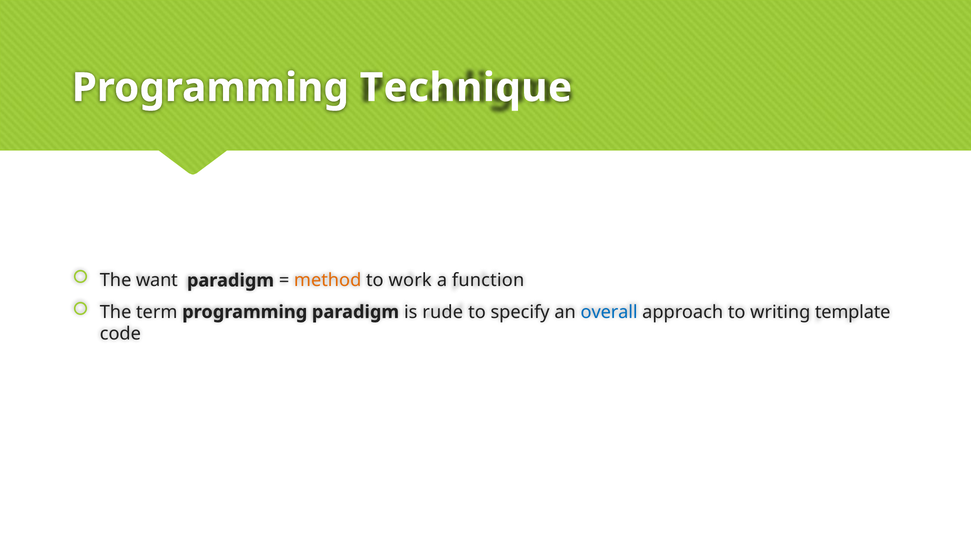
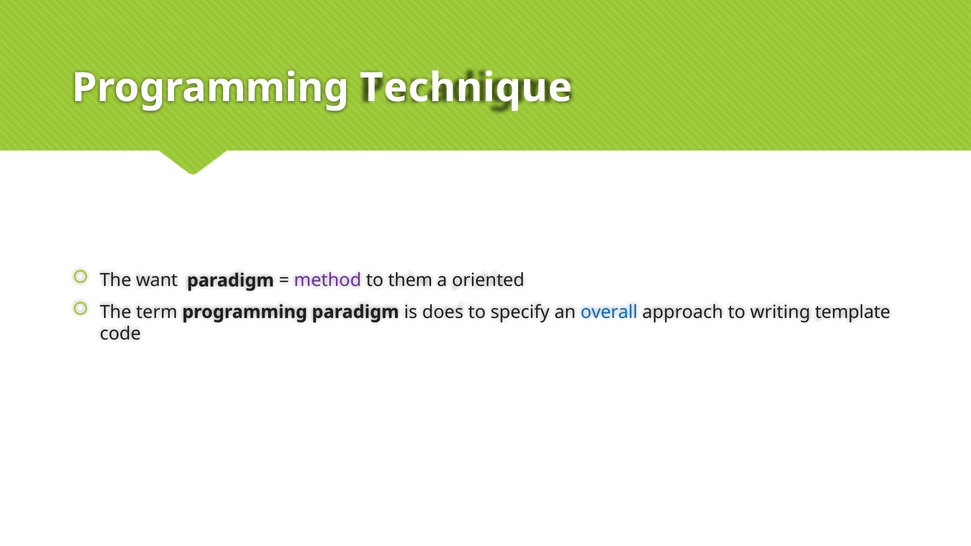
method colour: orange -> purple (328, 281)
work: work -> them (410, 281)
function: function -> oriented (488, 281)
rude: rude -> does (443, 312)
